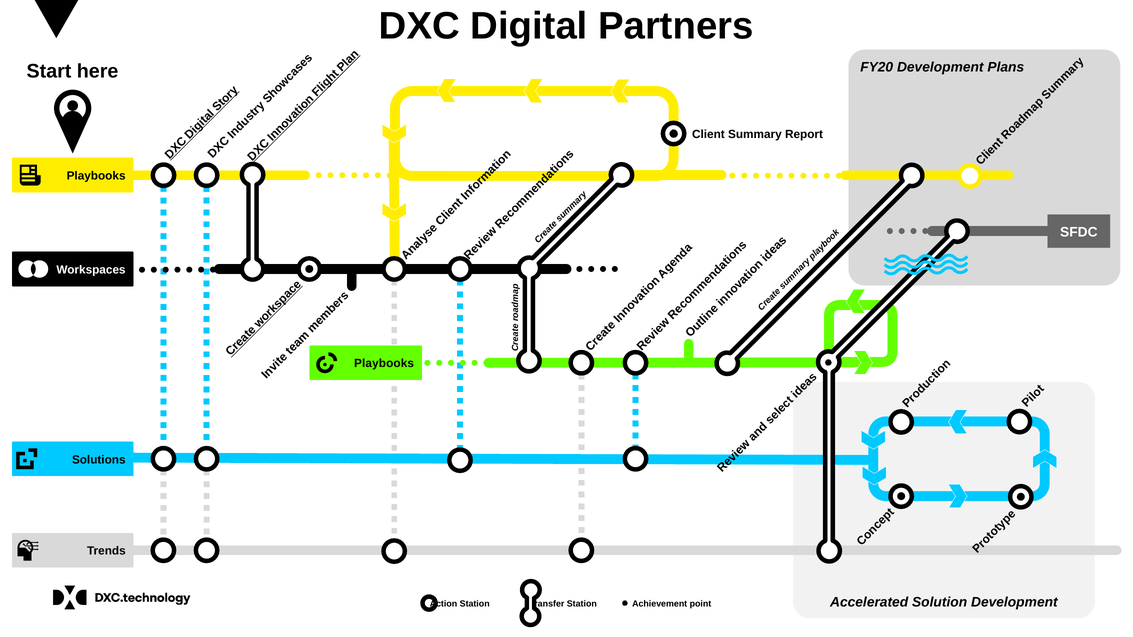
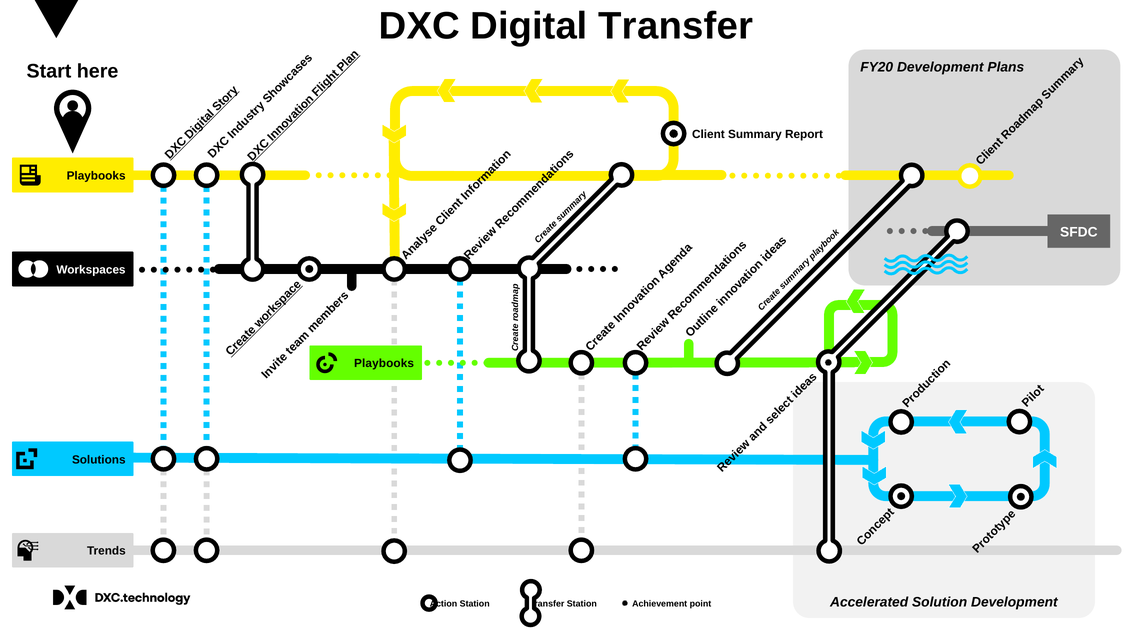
Digital Partners: Partners -> Transfer (676, 26)
